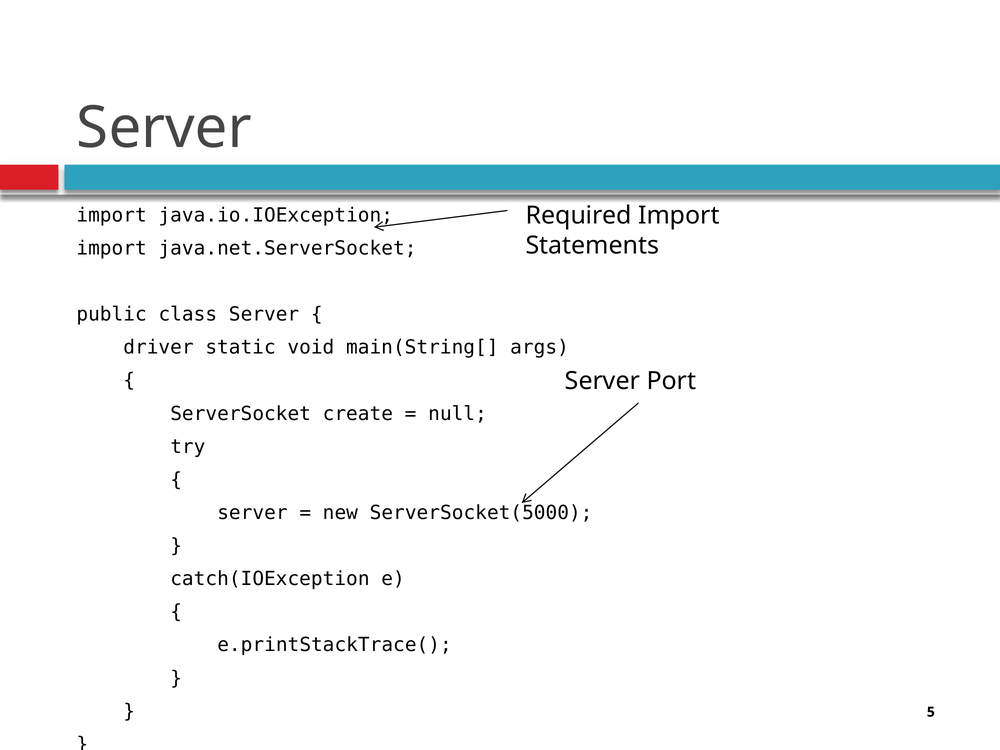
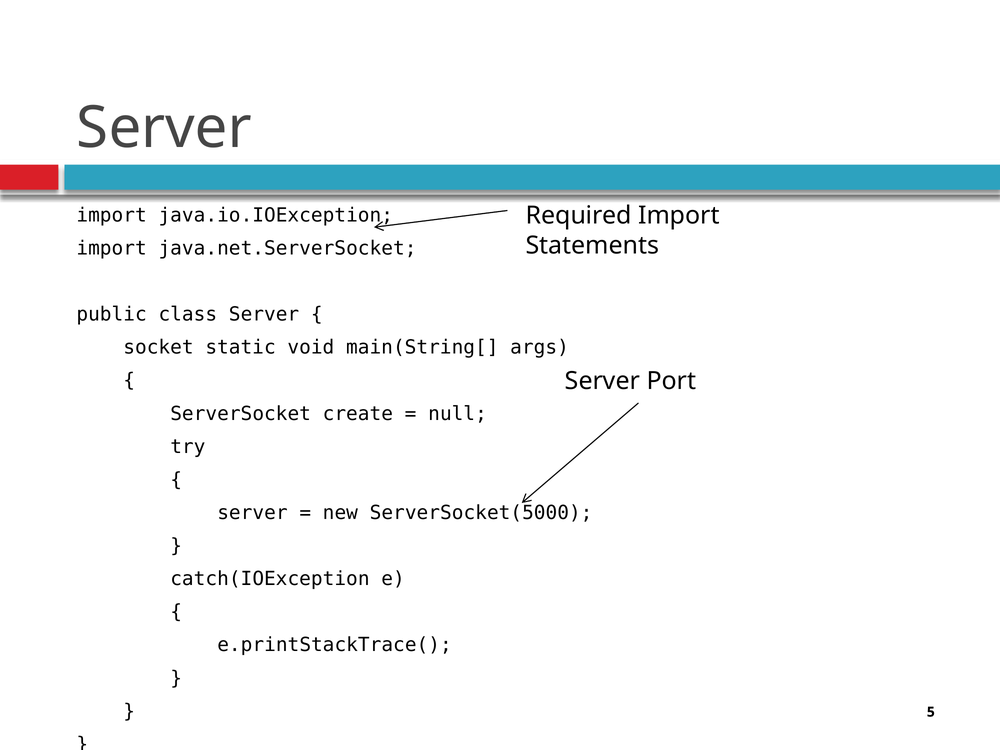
driver: driver -> socket (158, 347)
